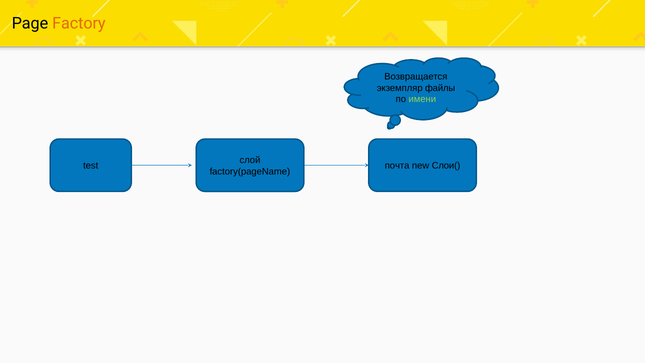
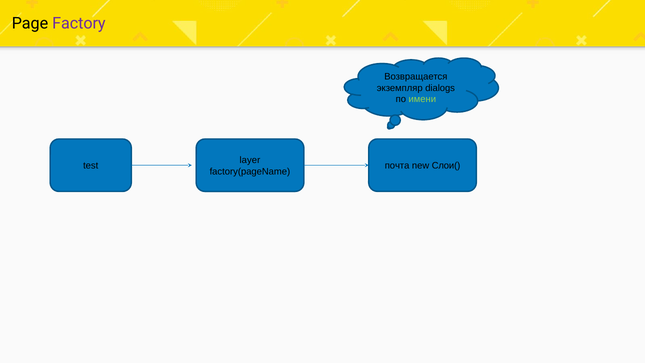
Factory colour: orange -> purple (79, 24)
файлы: файлы -> dialogs (440, 88)
слой: слой -> layer (250, 160)
